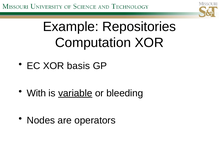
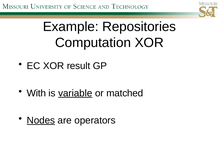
basis: basis -> result (79, 66)
bleeding: bleeding -> matched (125, 93)
Nodes underline: none -> present (41, 121)
